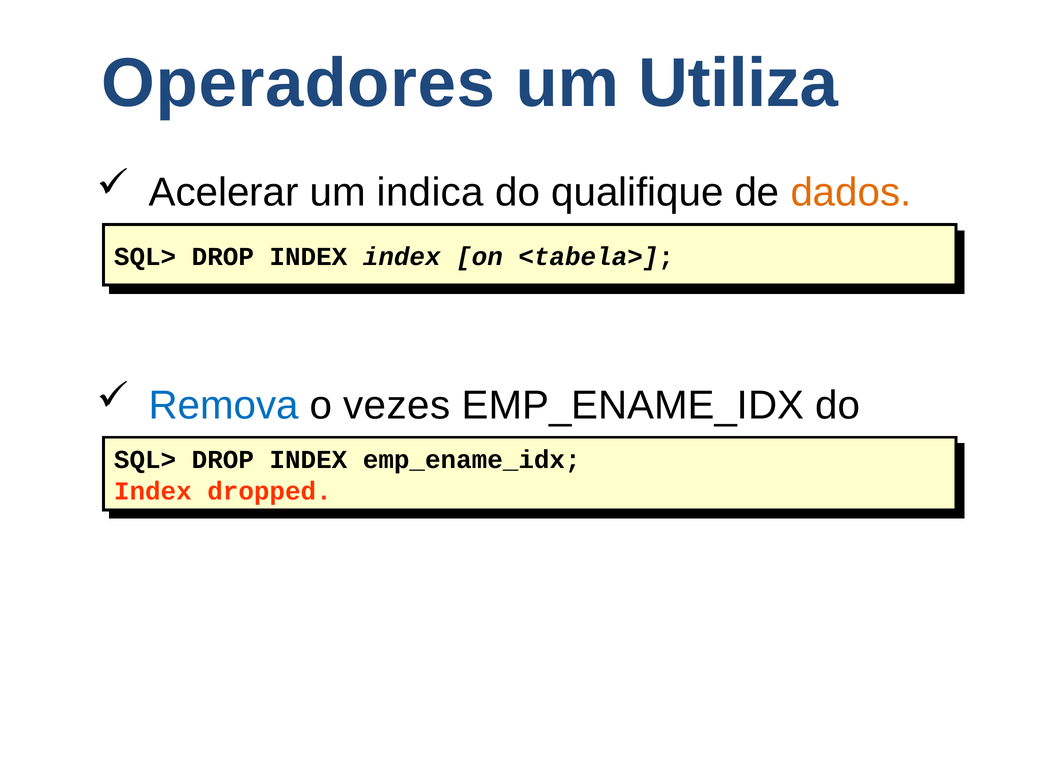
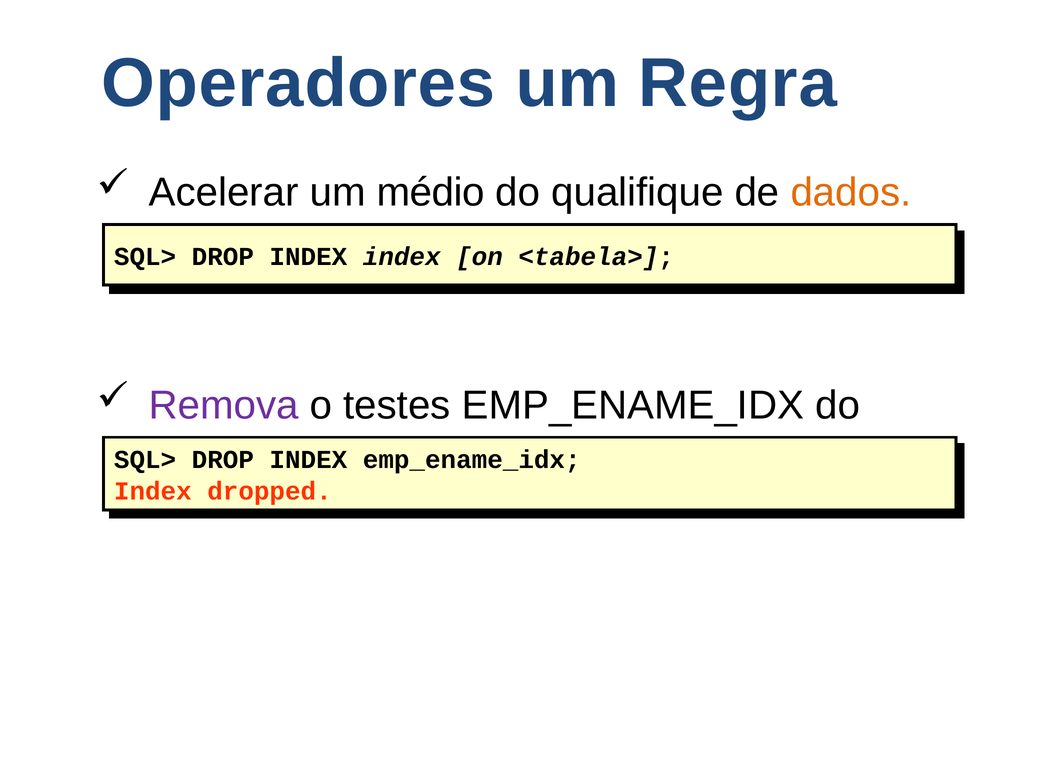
Utiliza: Utiliza -> Regra (738, 84)
indica: indica -> médio (431, 192)
Remova colour: blue -> purple (224, 405)
vezes: vezes -> testes (397, 405)
